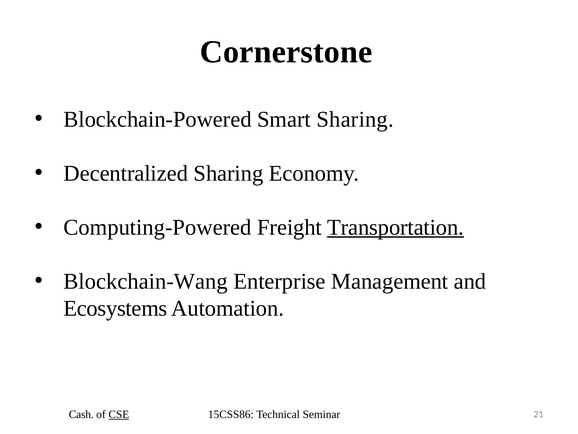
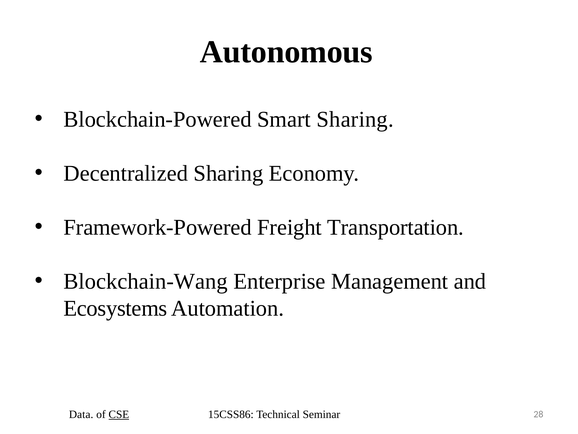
Cornerstone: Cornerstone -> Autonomous (286, 52)
Computing-Powered: Computing-Powered -> Framework-Powered (158, 227)
Transportation underline: present -> none (396, 227)
Cash: Cash -> Data (81, 414)
21: 21 -> 28 (538, 414)
